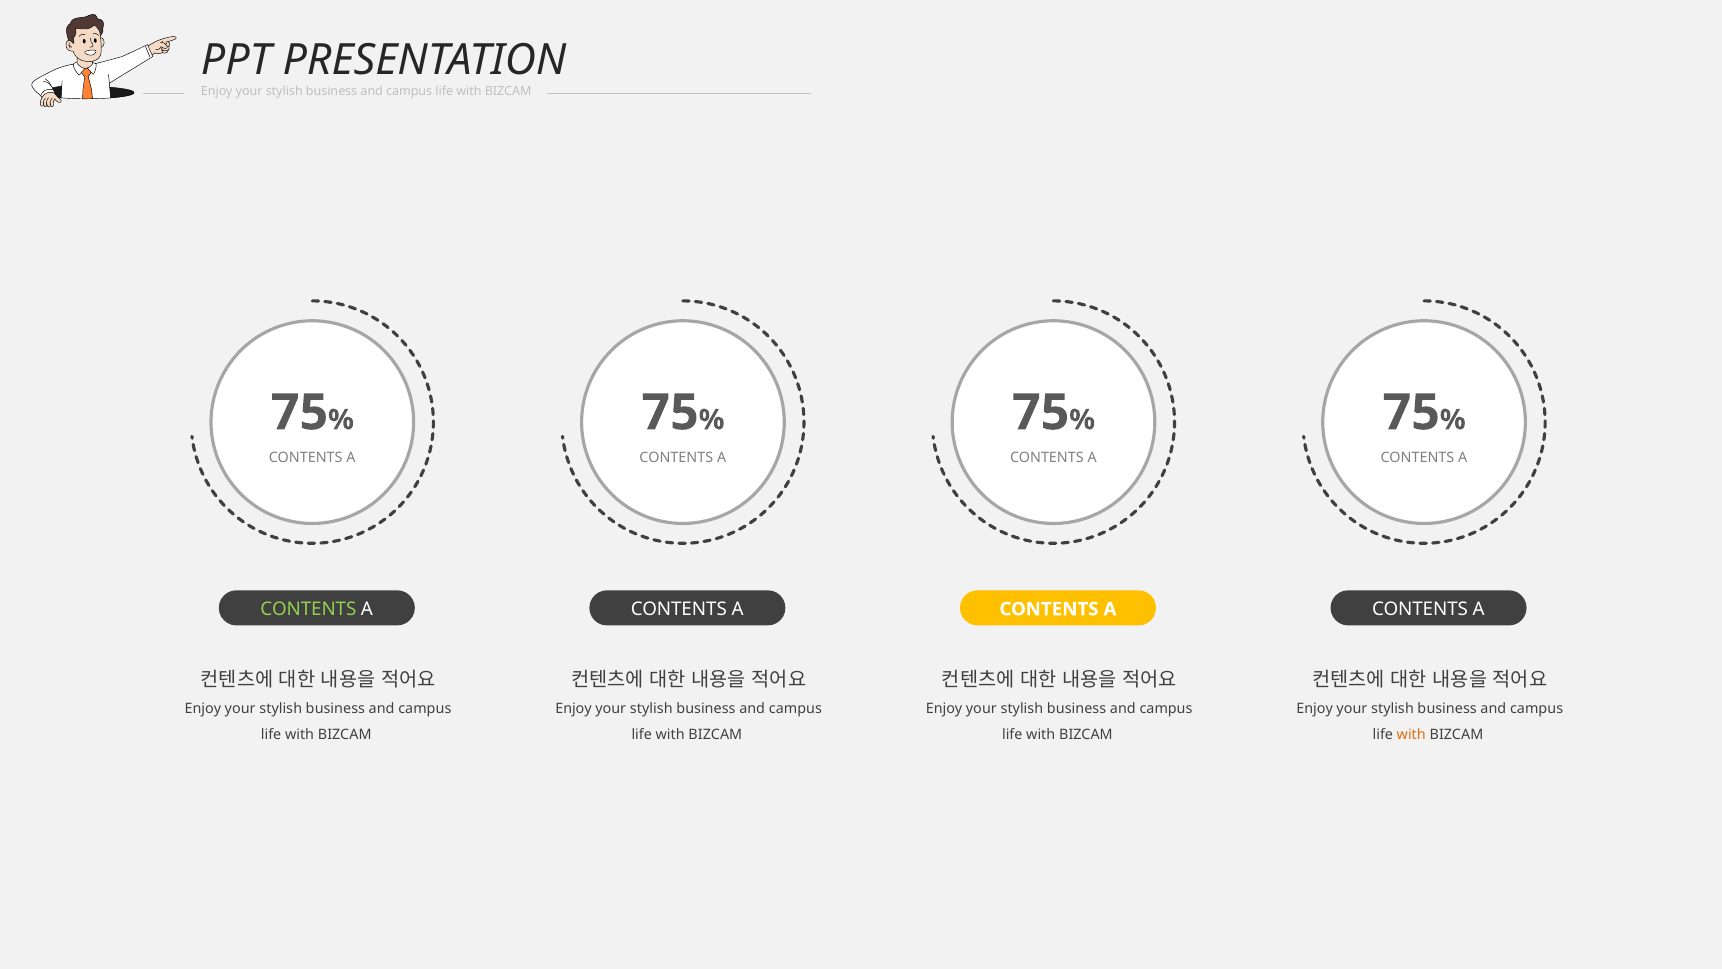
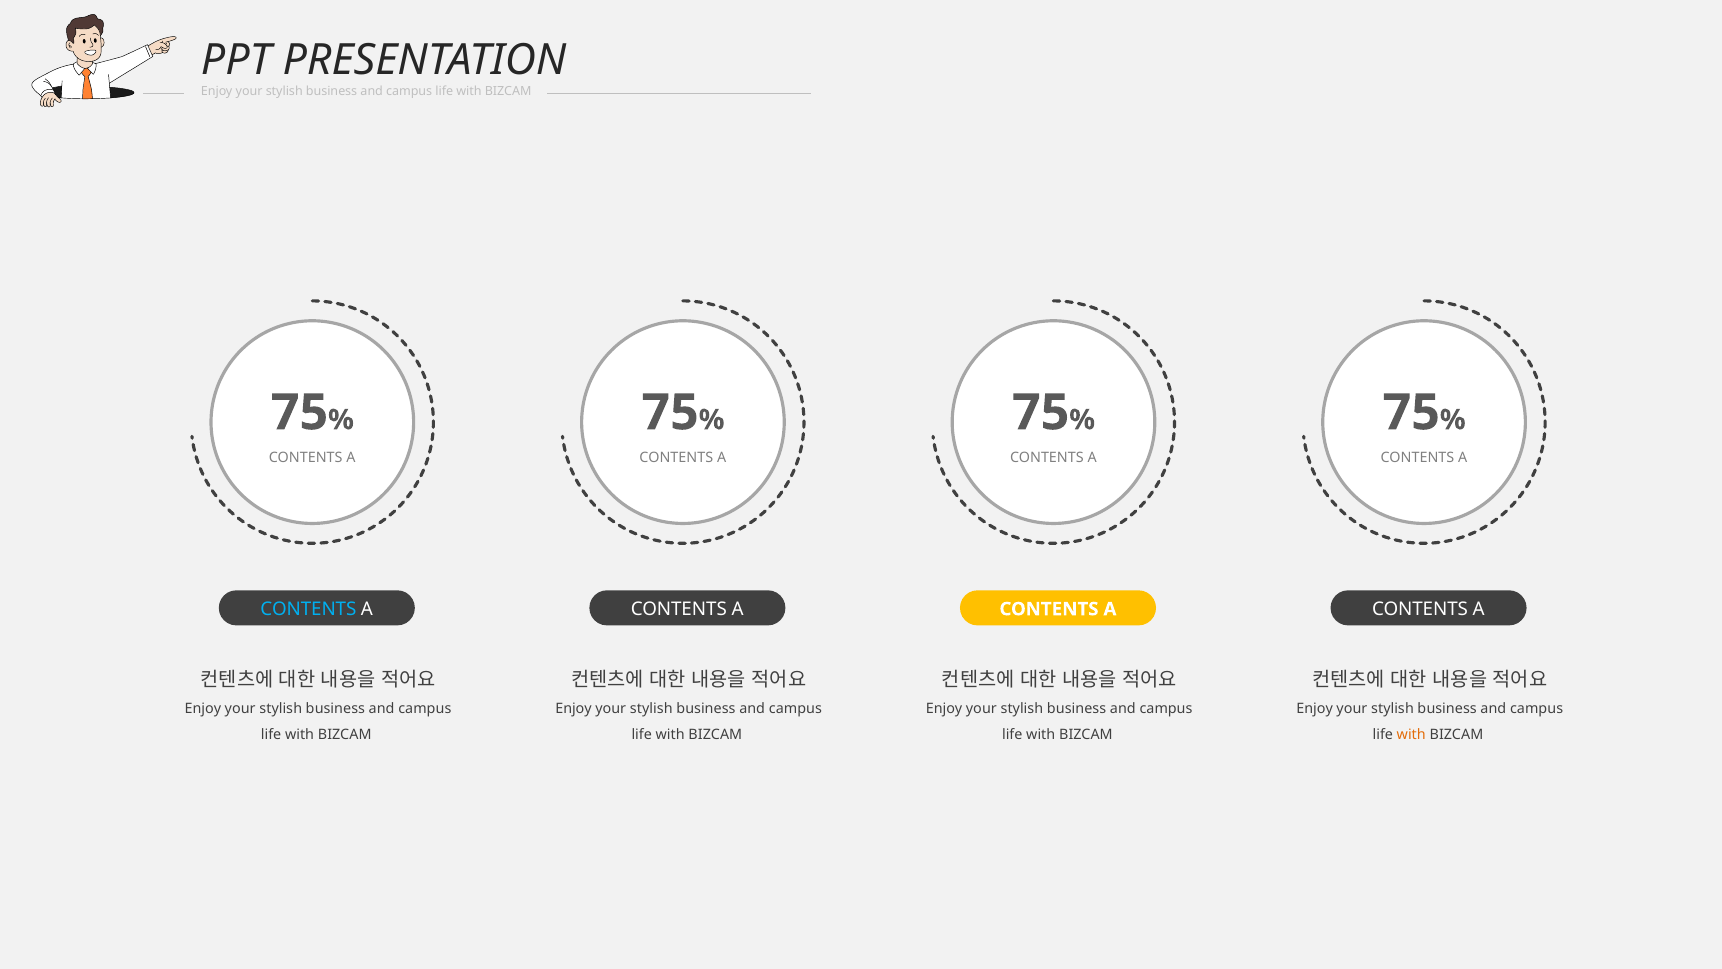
CONTENTS colour: light green -> light blue (308, 609)
